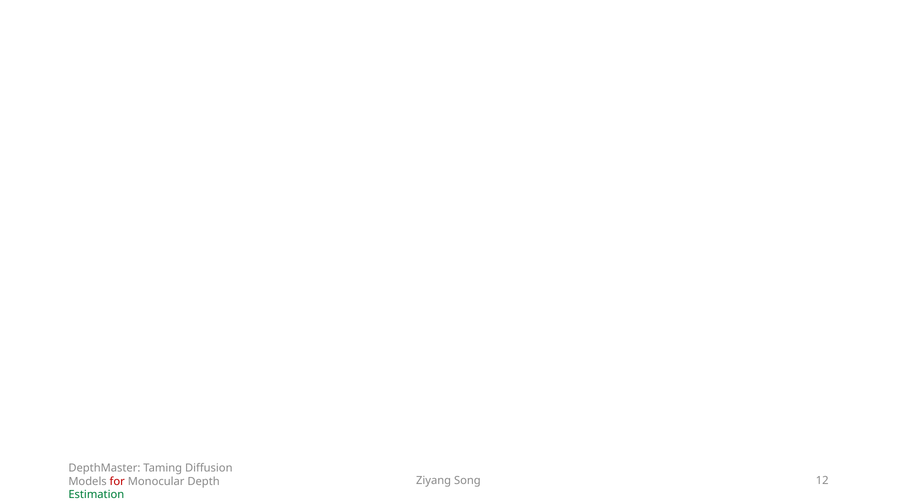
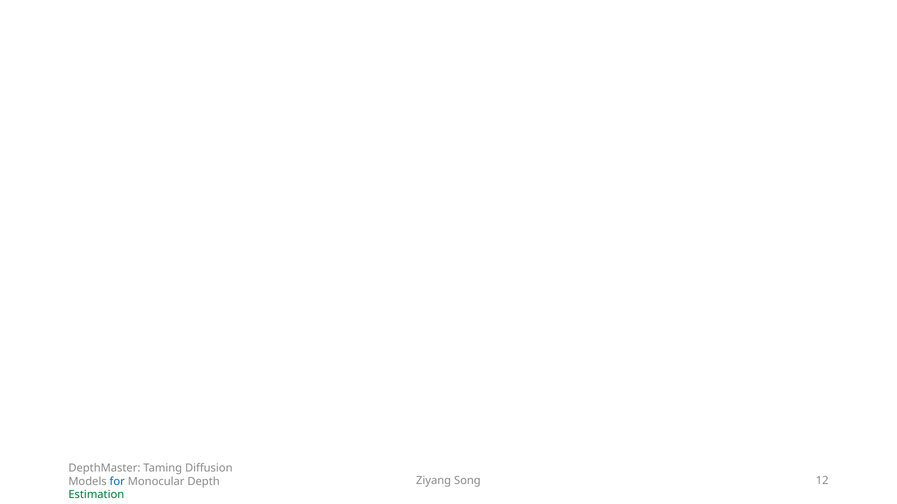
for colour: red -> blue (117, 482)
